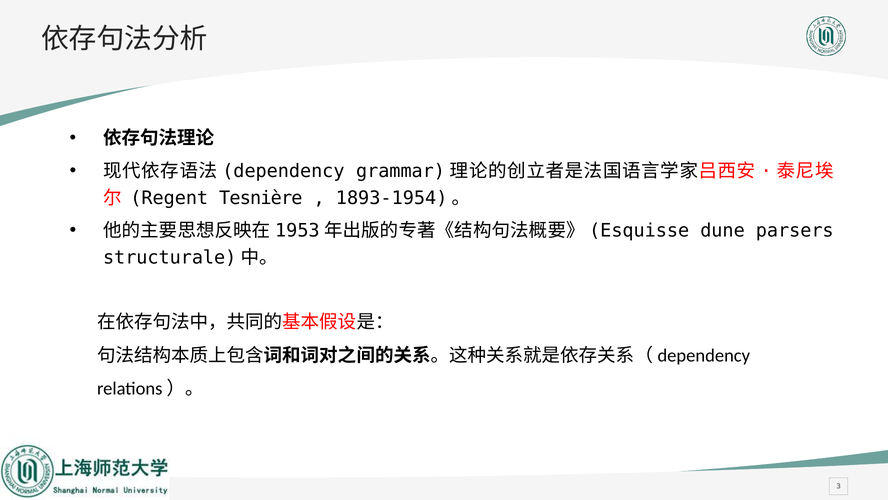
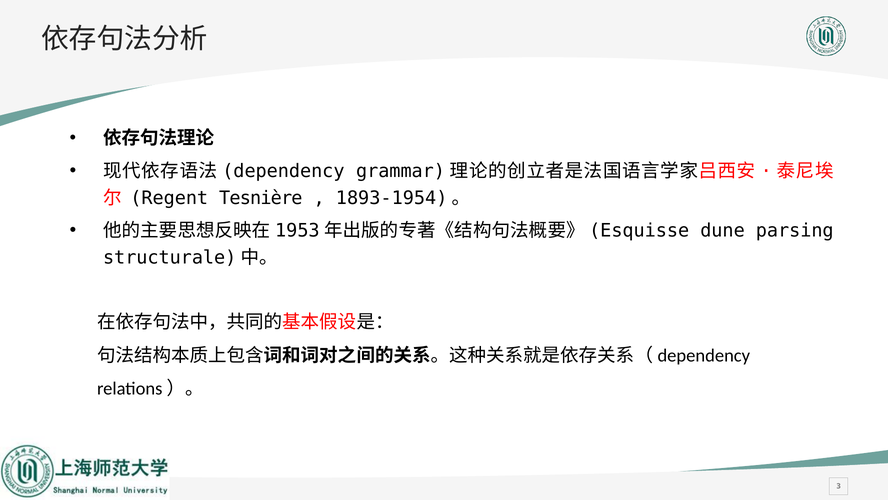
parsers: parsers -> parsing (795, 231)
